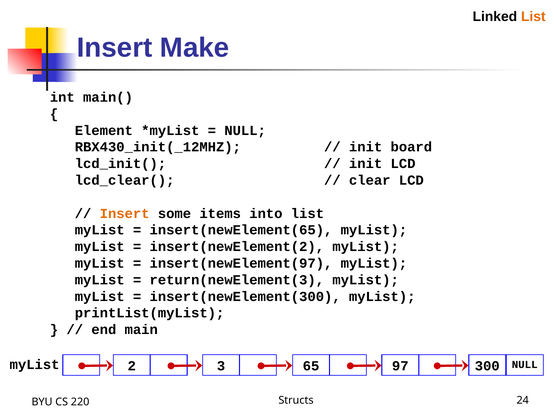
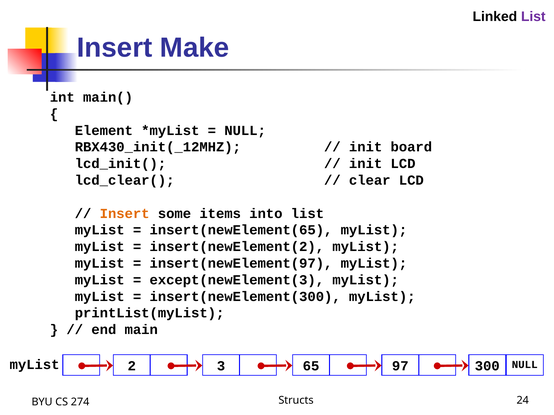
List colour: orange -> purple (533, 17)
return(newElement(3: return(newElement(3 -> except(newElement(3 (237, 280)
220: 220 -> 274 (80, 402)
